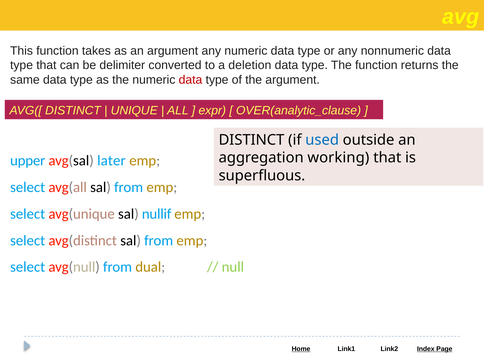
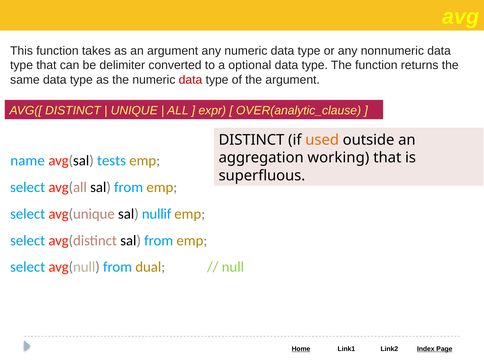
deletion: deletion -> optional (250, 65)
used colour: blue -> orange (322, 140)
upper: upper -> name (28, 161)
later: later -> tests (111, 161)
